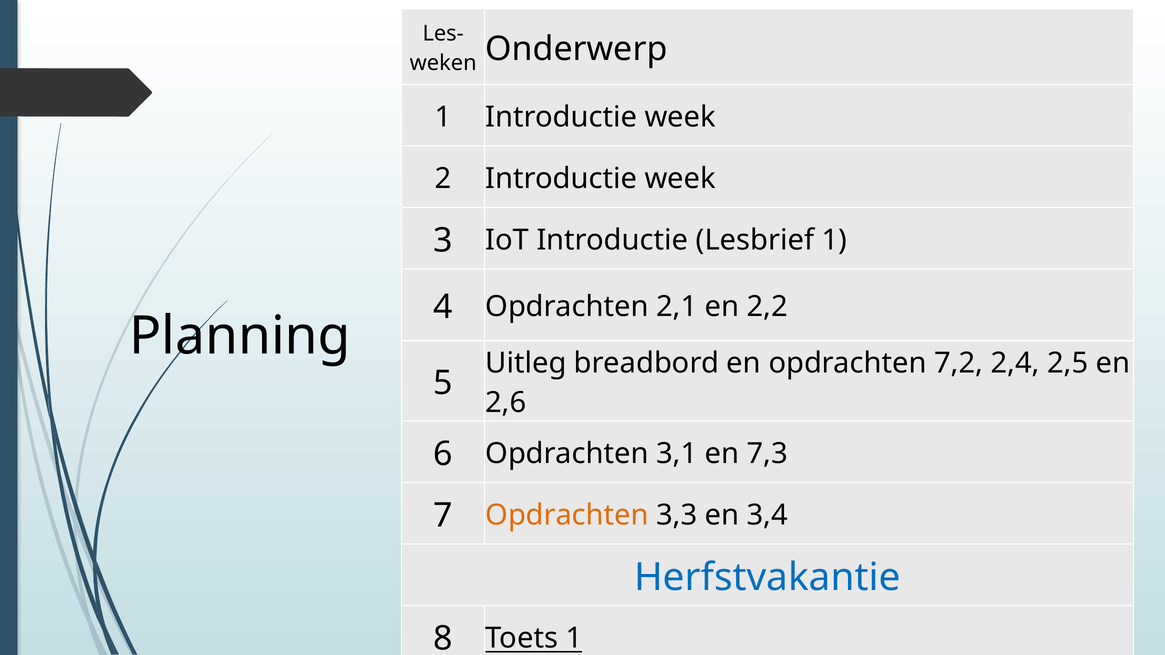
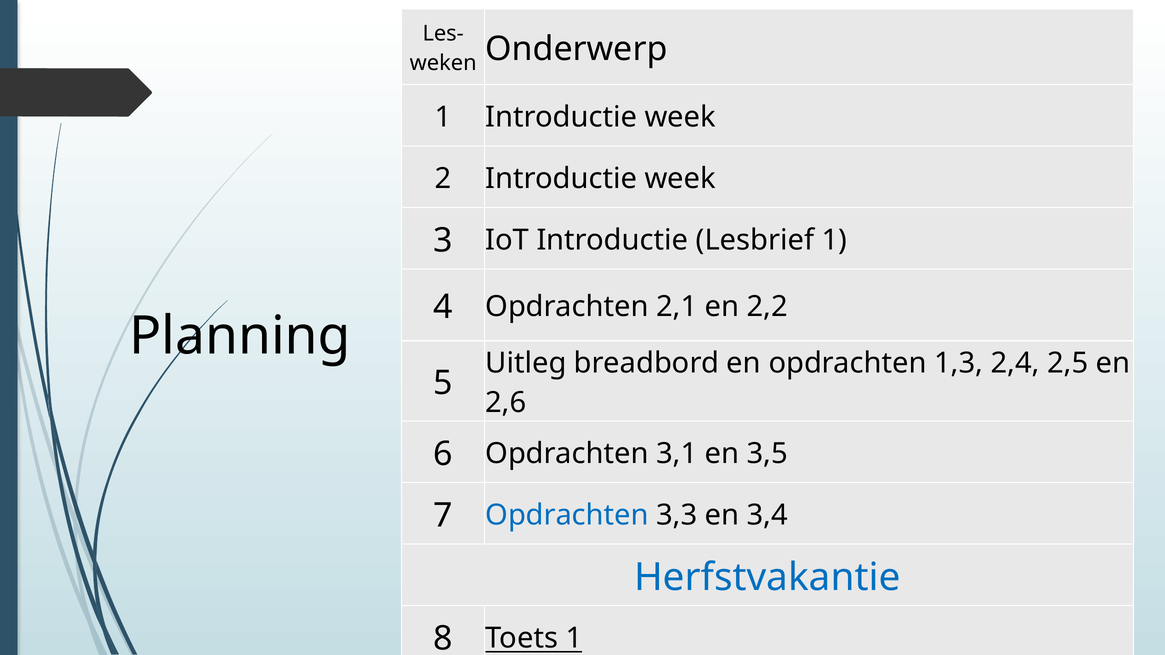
7,2: 7,2 -> 1,3 (959, 363)
7,3: 7,3 -> 3,5 (767, 454)
Opdrachten colour: orange -> blue (567, 516)
